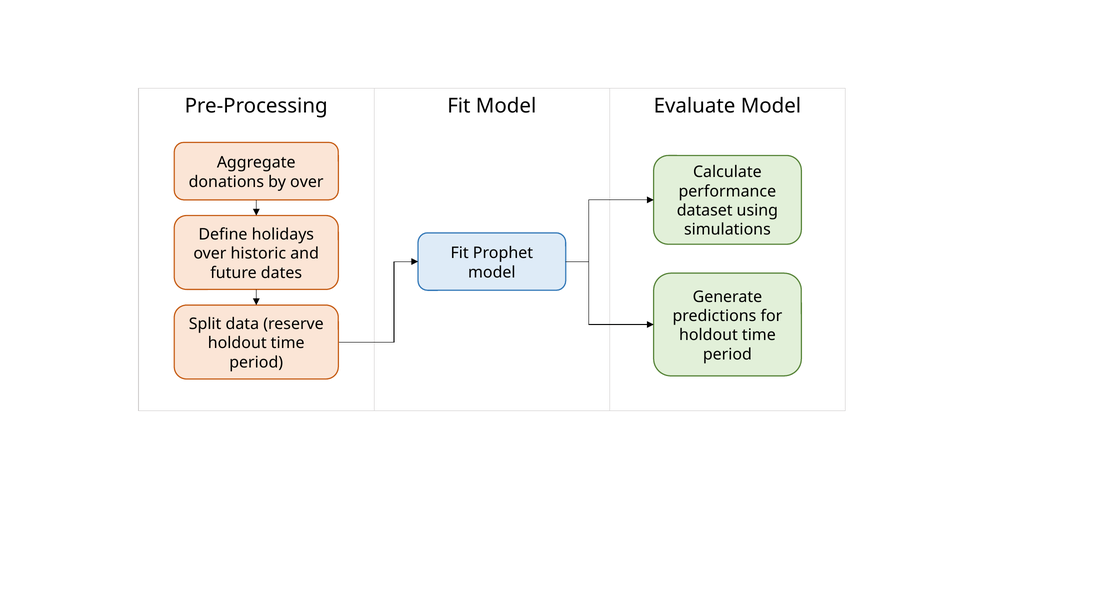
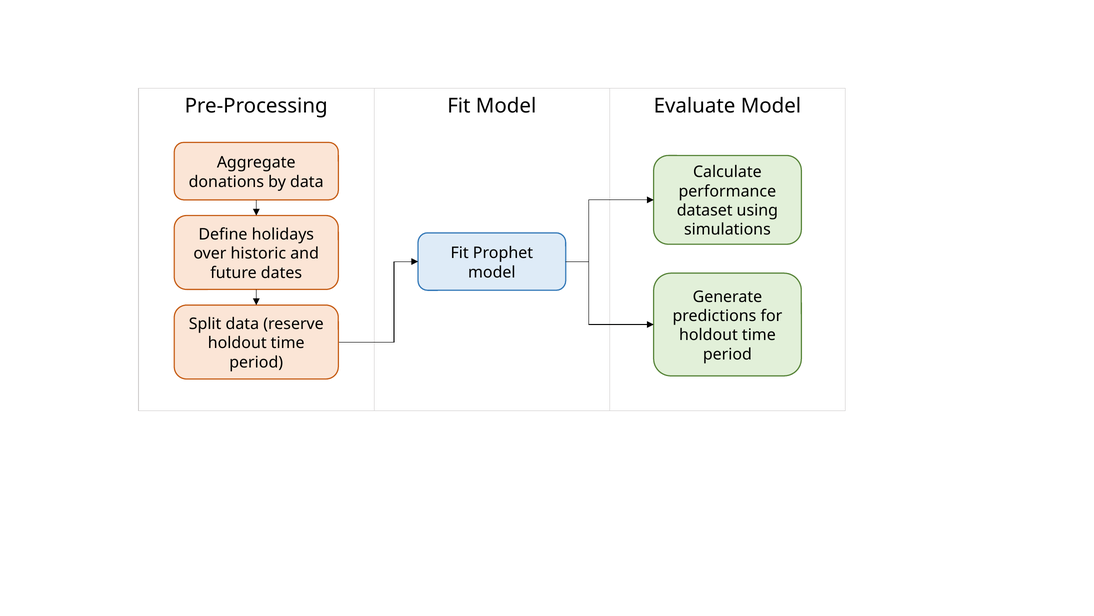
by over: over -> data (307, 182)
